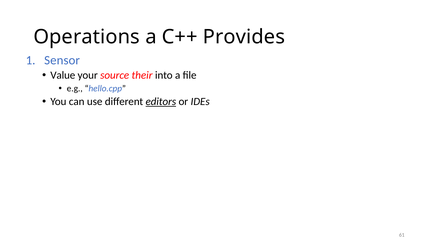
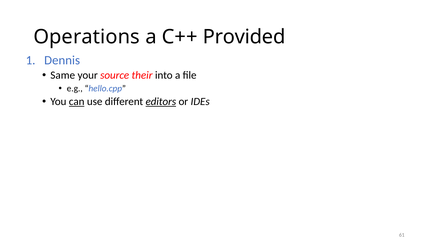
Provides: Provides -> Provided (244, 37)
Sensor: Sensor -> Dennis (62, 60)
Value: Value -> Same (63, 75)
can underline: none -> present (77, 102)
